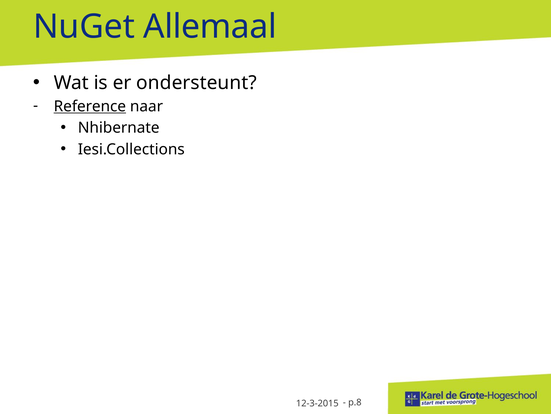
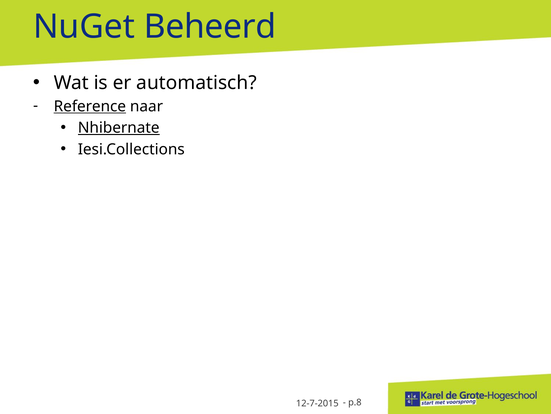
Allemaal: Allemaal -> Beheerd (210, 27)
ondersteunt: ondersteunt -> automatisch (196, 83)
Nhibernate underline: none -> present (119, 128)
12-3-2015: 12-3-2015 -> 12-7-2015 (317, 403)
